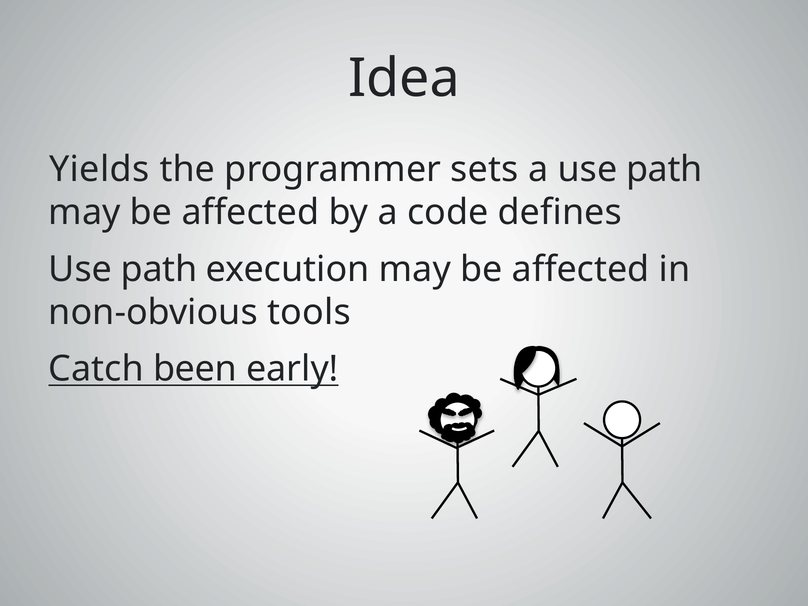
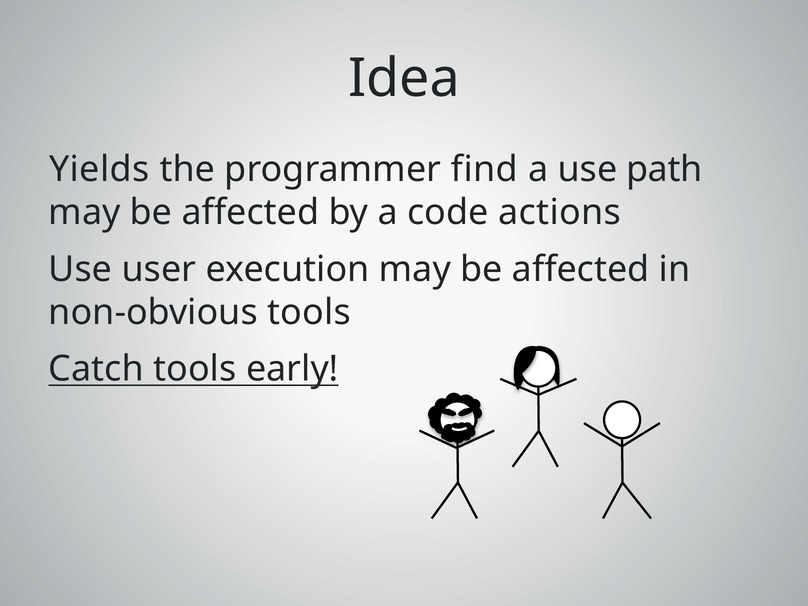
sets: sets -> find (484, 170)
defines: defines -> actions (560, 213)
path: path -> user (159, 269)
Catch been: been -> tools (195, 369)
